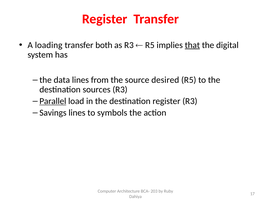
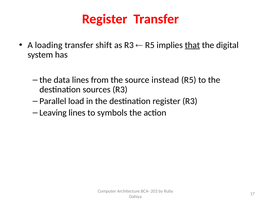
both: both -> shift (104, 45)
desired: desired -> instead (165, 80)
Parallel underline: present -> none (53, 101)
Savings: Savings -> Leaving (53, 113)
